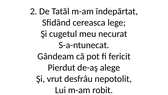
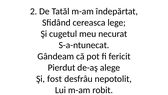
vrut: vrut -> fost (55, 78)
